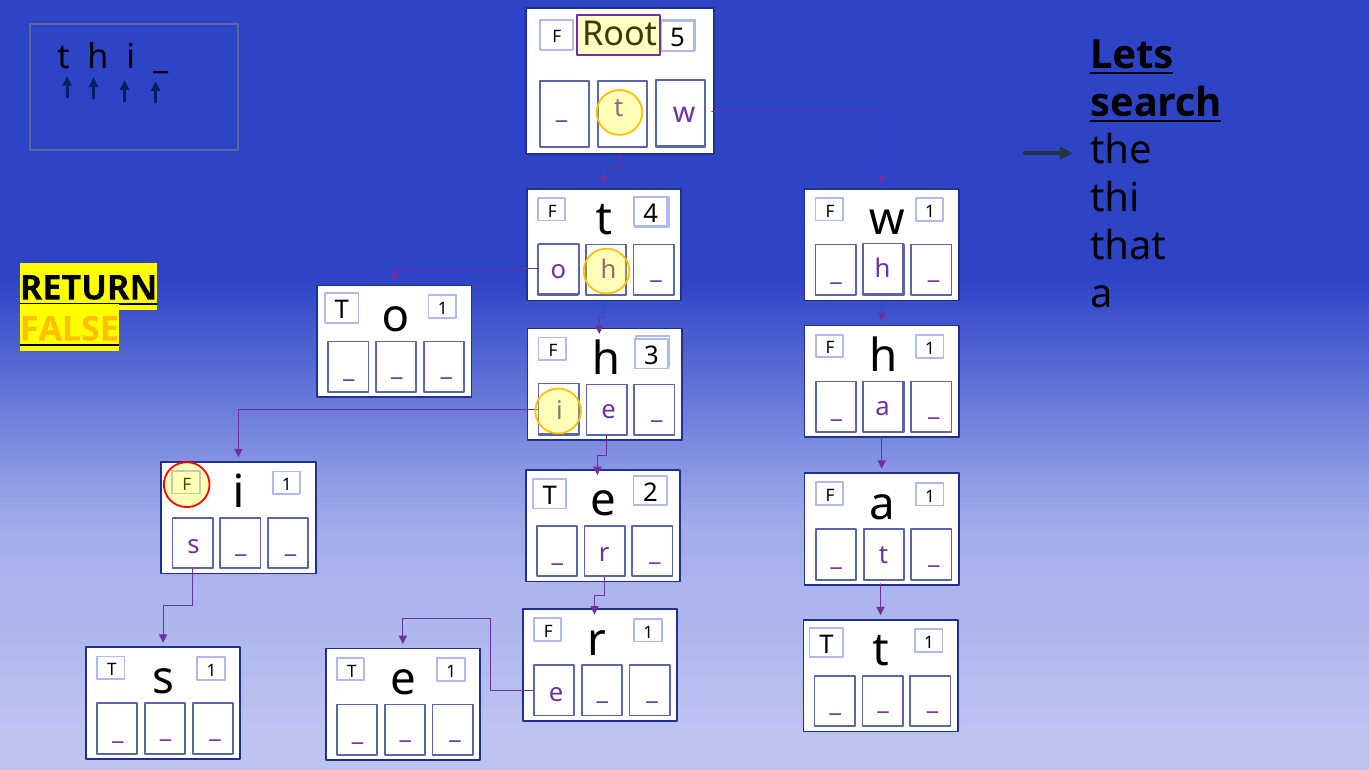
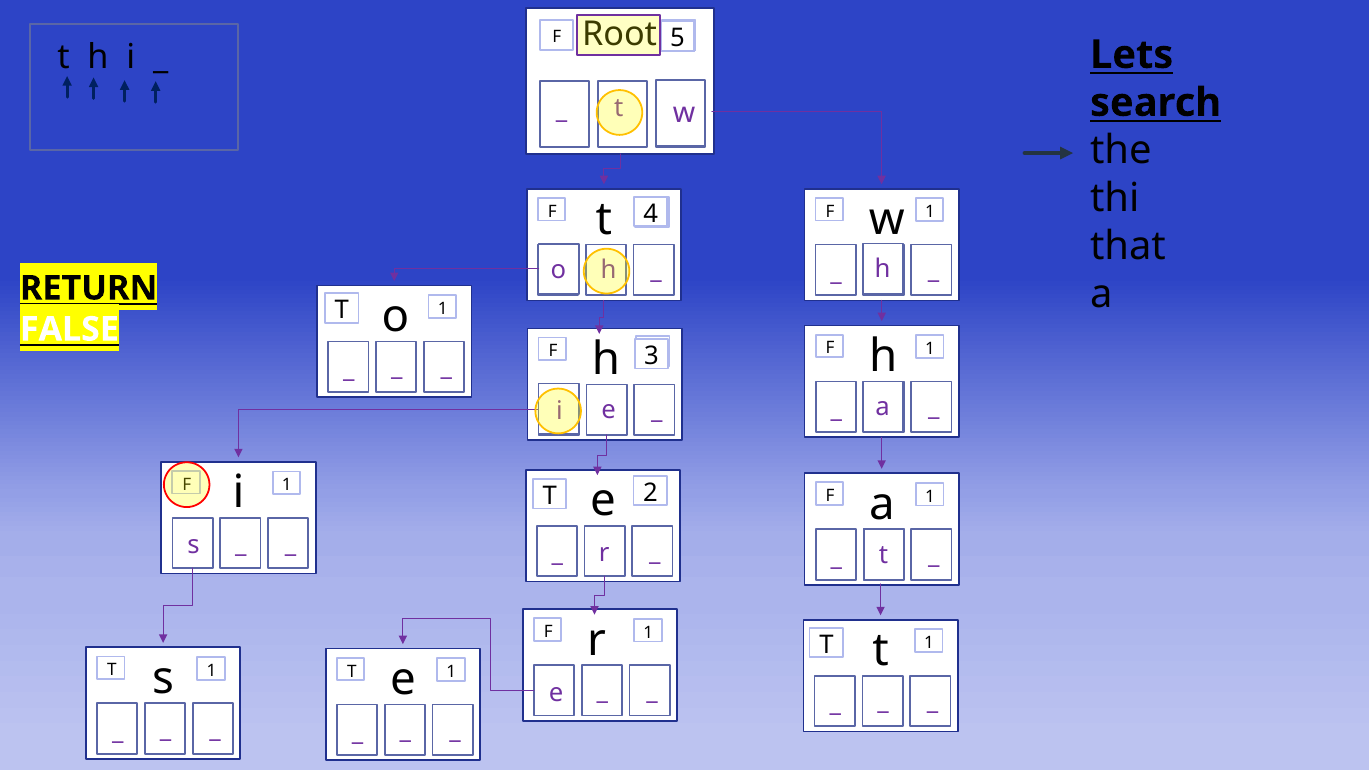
FALSE colour: yellow -> white (69, 329)
